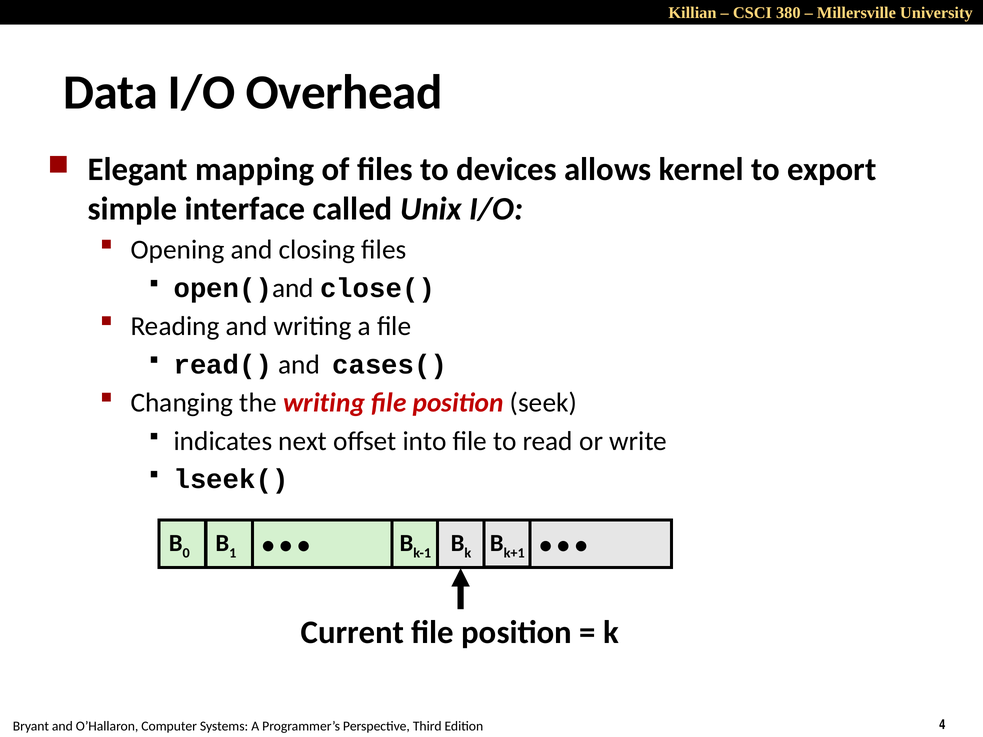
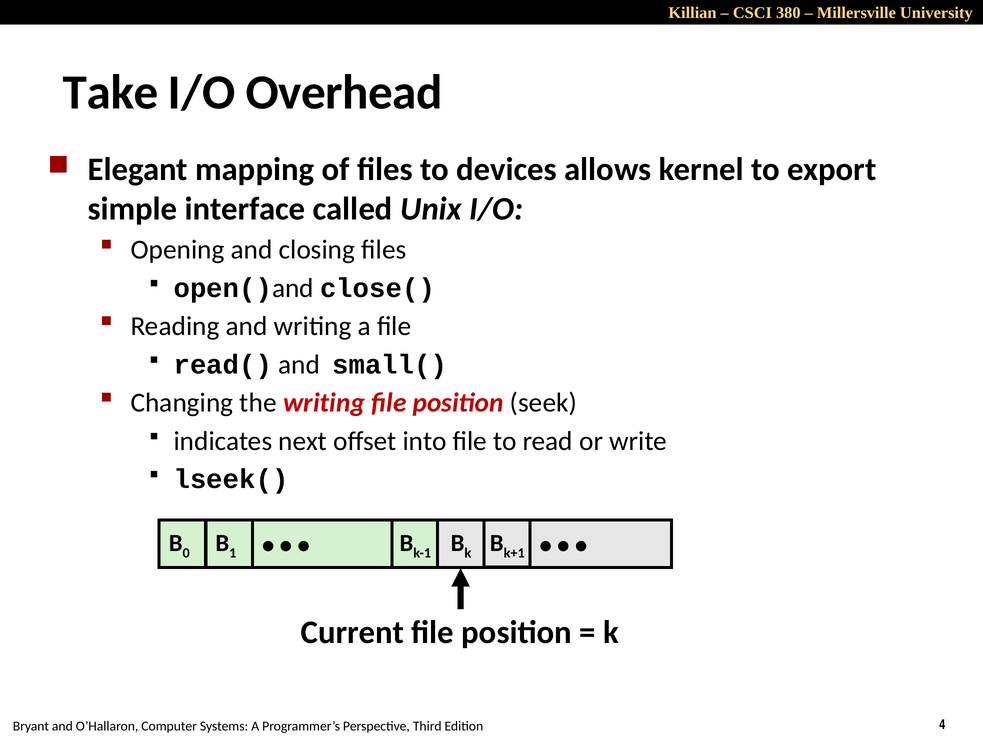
Data: Data -> Take (111, 92)
cases(: cases( -> small( (390, 365)
